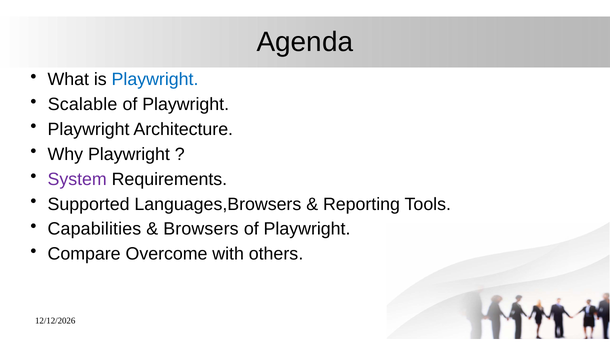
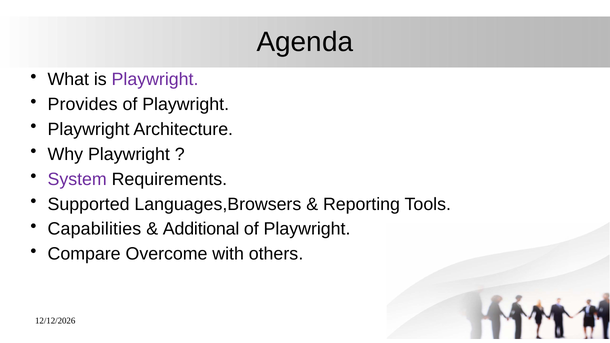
Playwright colour: blue -> purple (155, 80)
Scalable: Scalable -> Provides (83, 105)
Browsers: Browsers -> Additional (201, 229)
